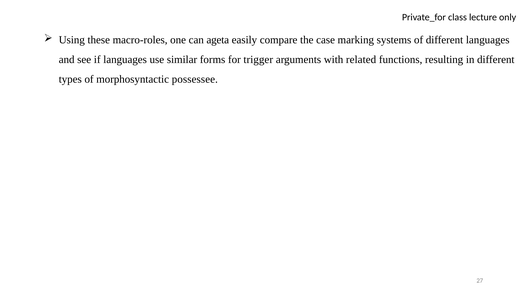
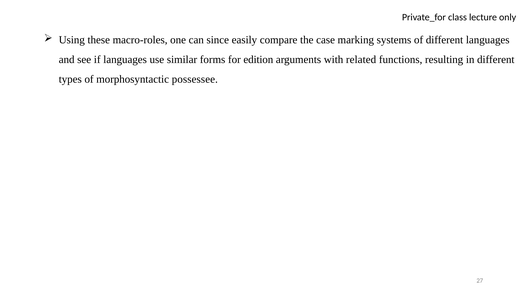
ageta: ageta -> since (218, 40)
trigger: trigger -> edition (258, 60)
